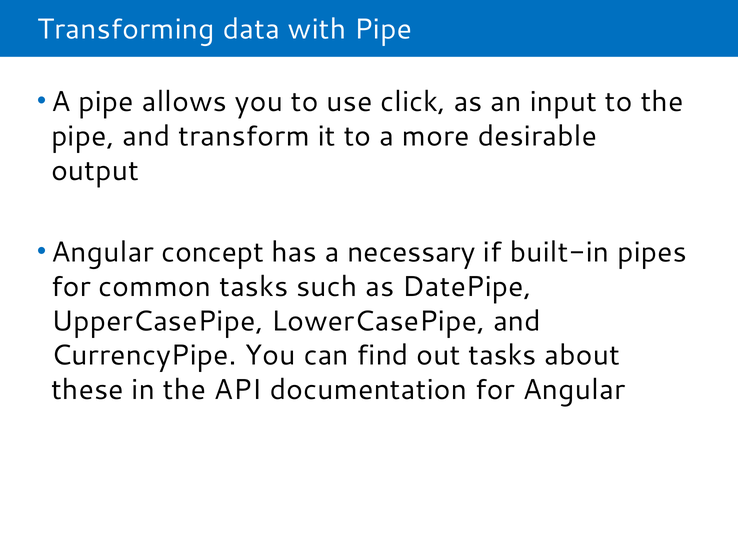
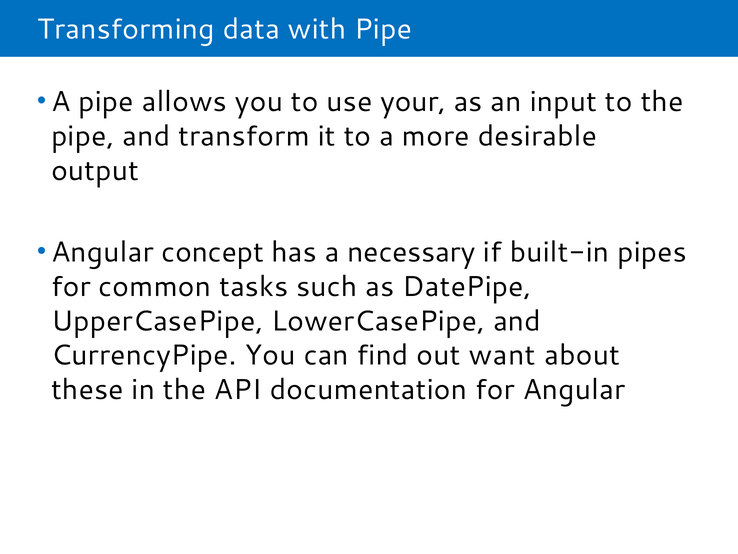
click: click -> your (413, 102)
out tasks: tasks -> want (502, 355)
